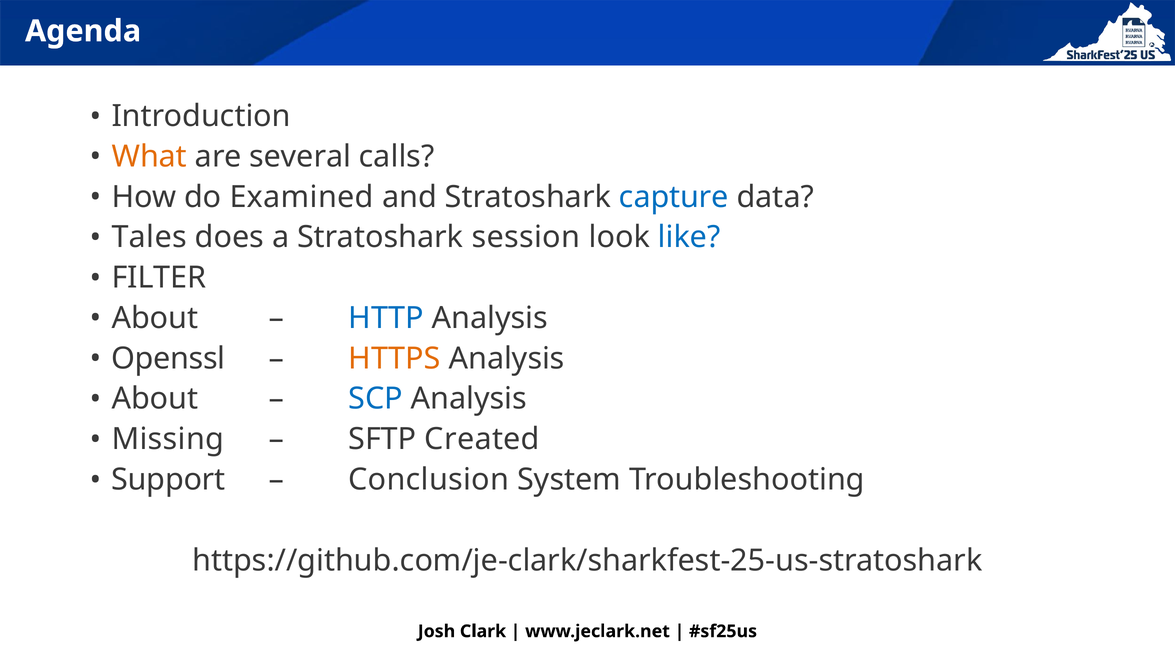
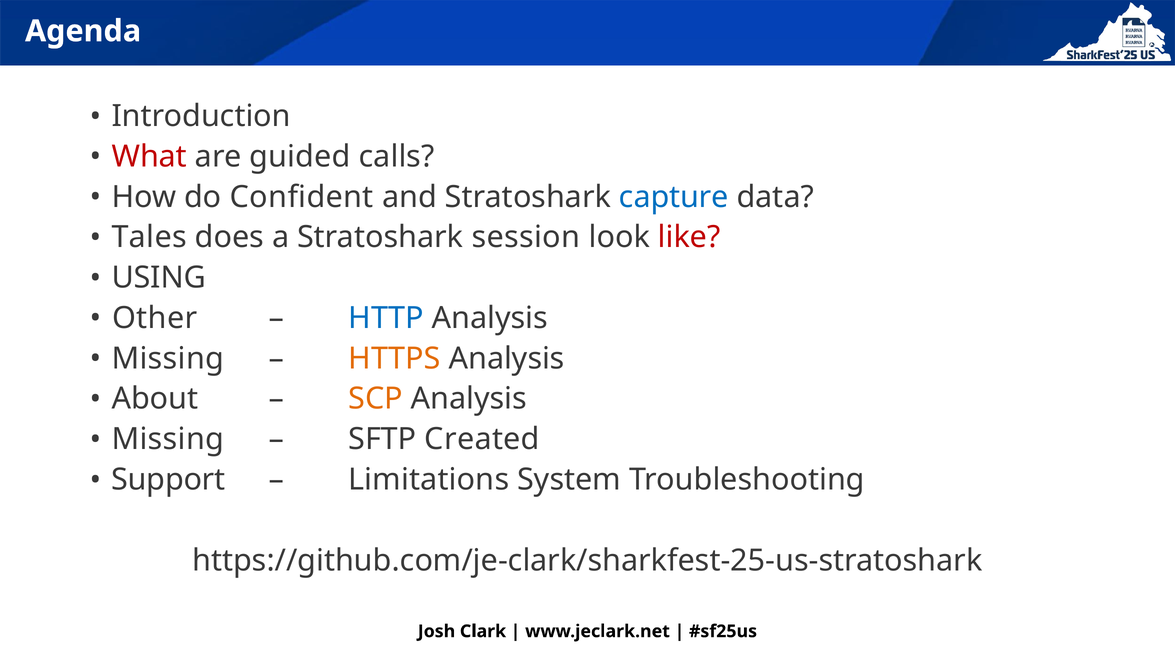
What colour: orange -> red (149, 157)
several: several -> guided (300, 157)
Examined: Examined -> Confident (302, 197)
like colour: blue -> red (689, 237)
FILTER: FILTER -> USING (159, 278)
About: About -> Other (155, 318)
Openssl: Openssl -> Missing (168, 358)
SCP colour: blue -> orange (376, 399)
Conclusion: Conclusion -> Limitations (429, 480)
